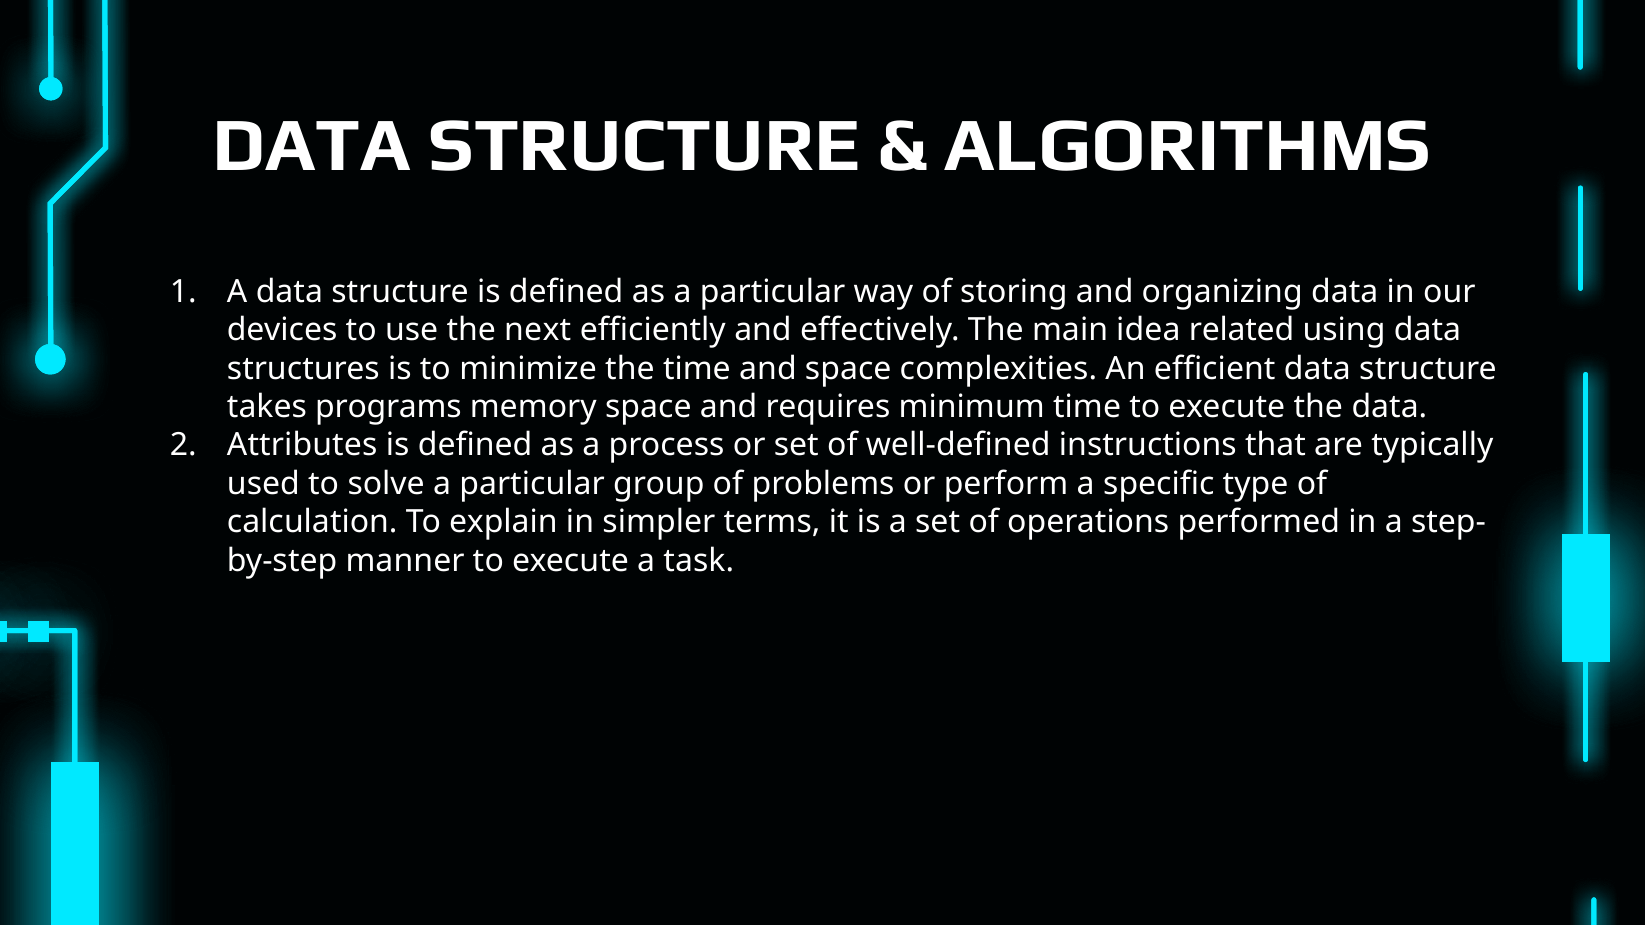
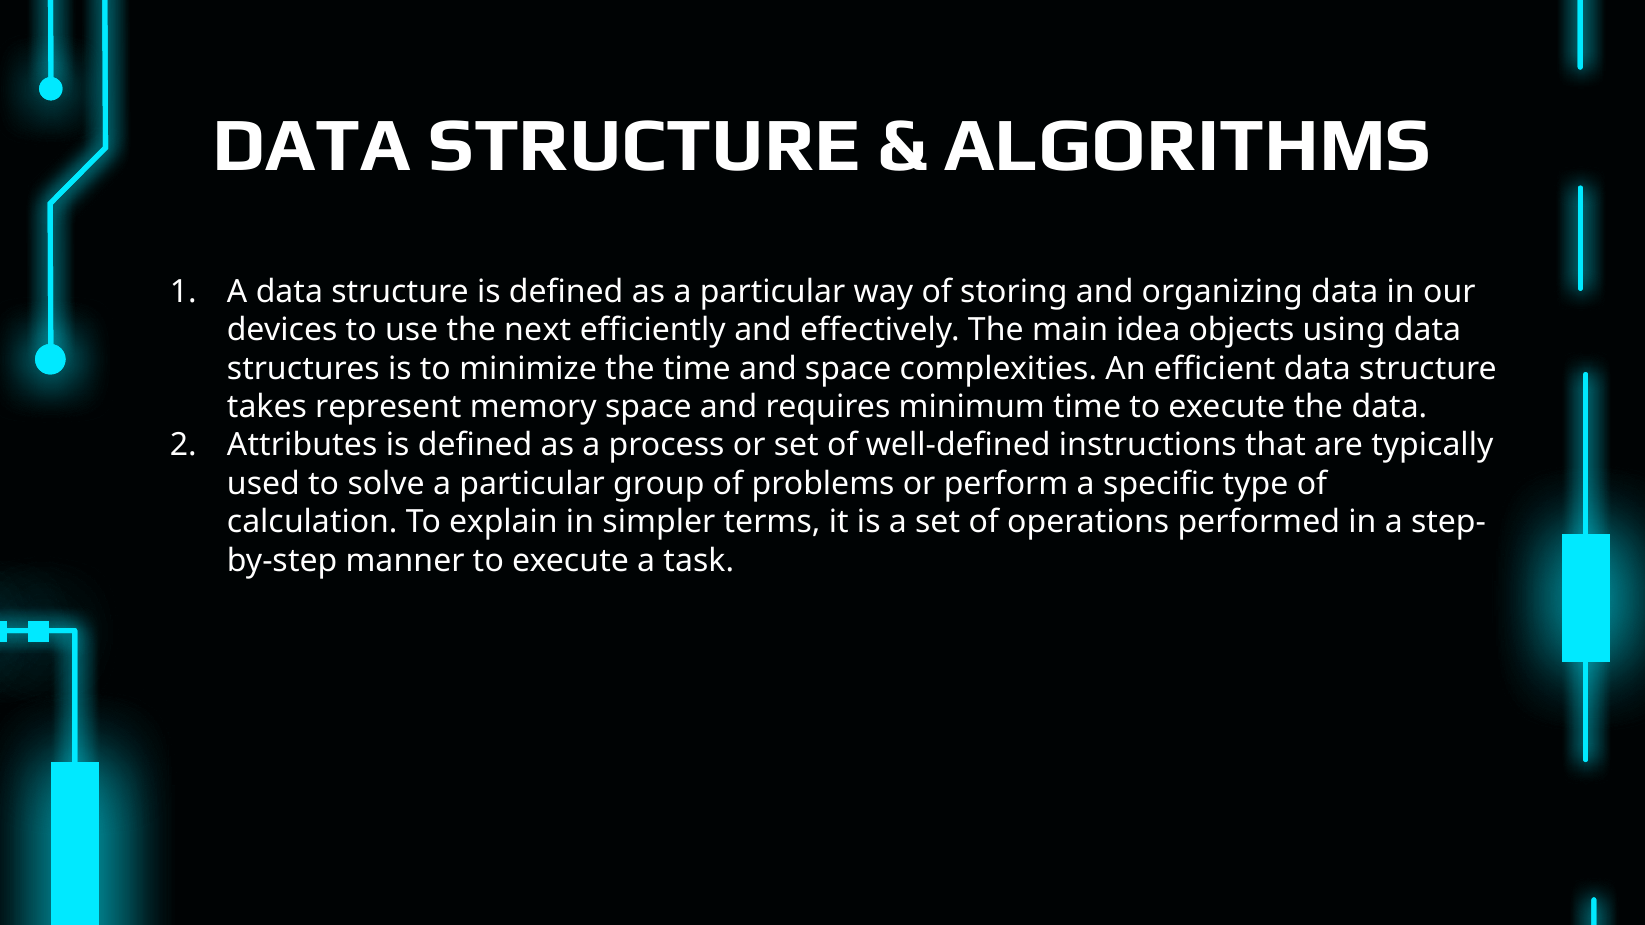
related: related -> objects (1242, 330)
programs: programs -> represent (388, 407)
